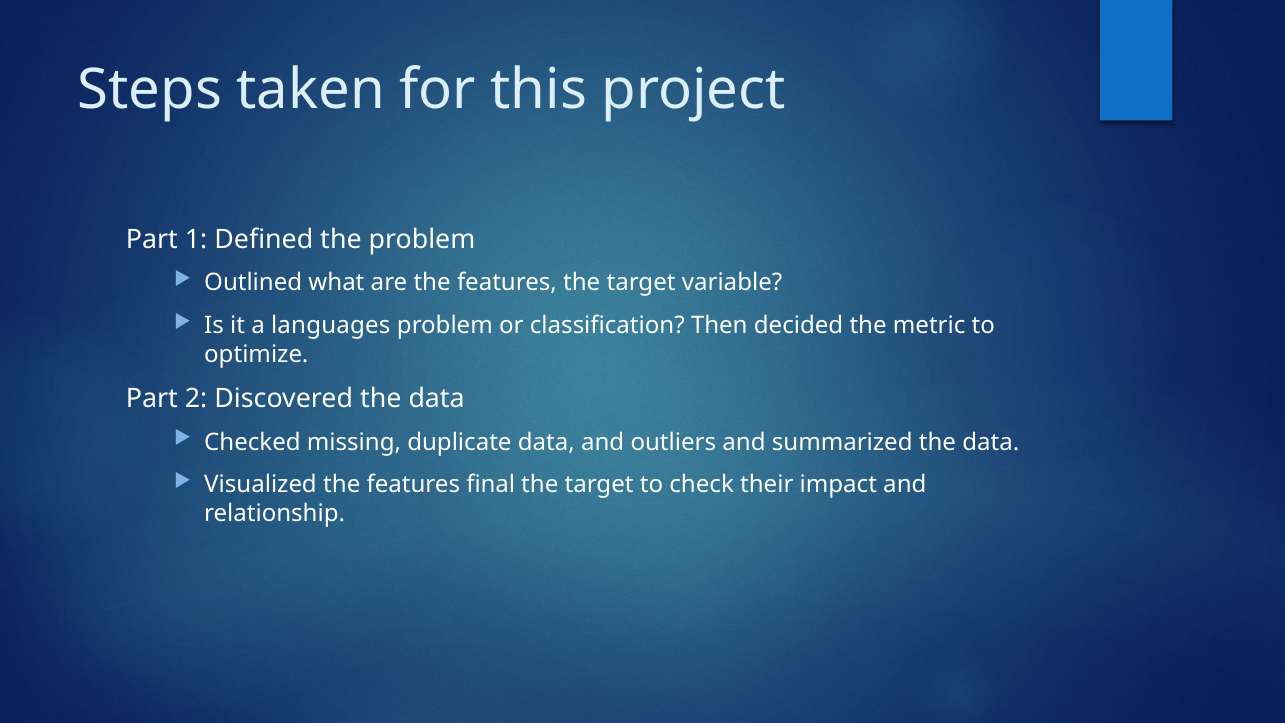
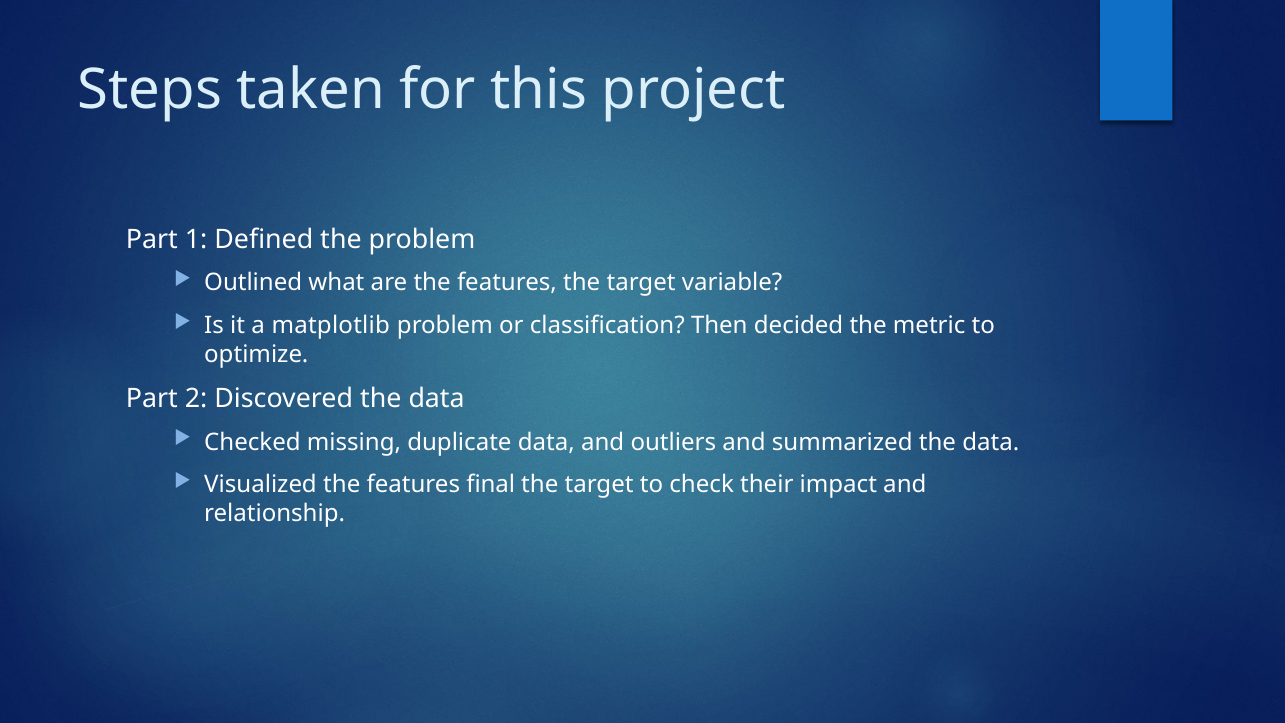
languages: languages -> matplotlib (331, 325)
